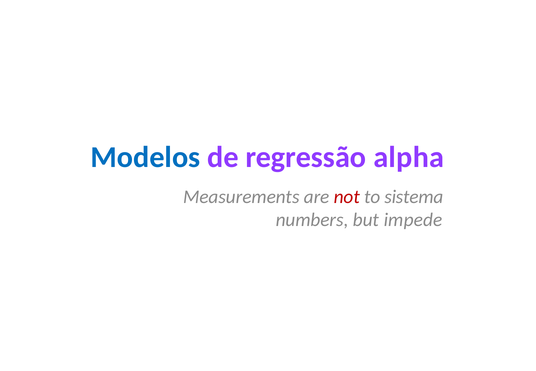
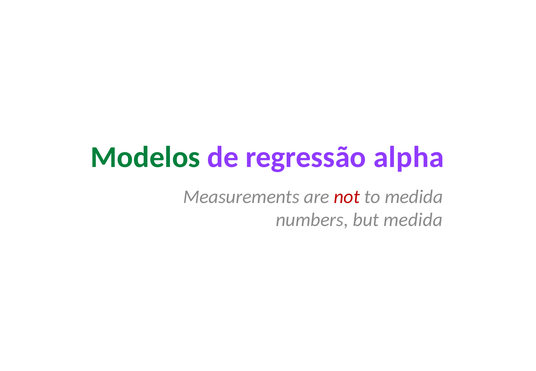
Modelos colour: blue -> green (145, 157)
to sistema: sistema -> medida (414, 197)
but impede: impede -> medida (413, 220)
